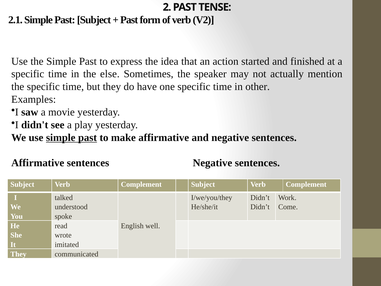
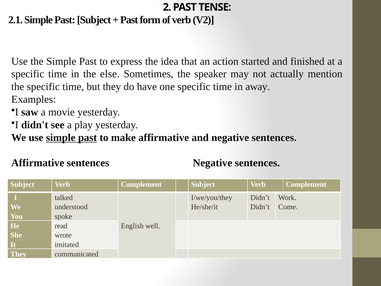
other: other -> away (258, 87)
